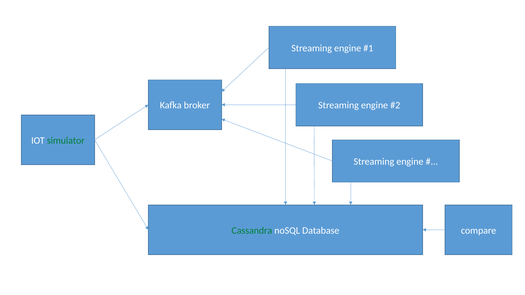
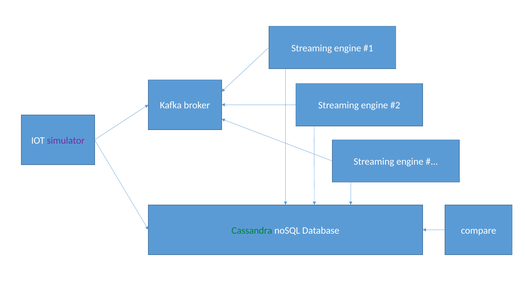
simulator colour: green -> purple (66, 141)
